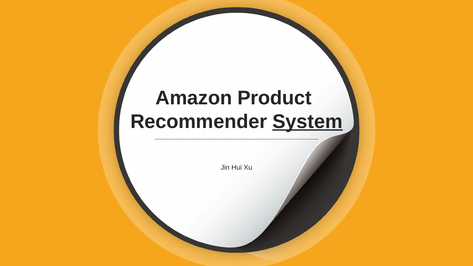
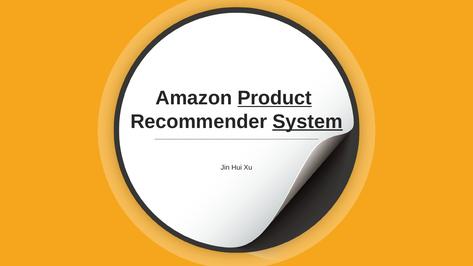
Product underline: none -> present (275, 98)
